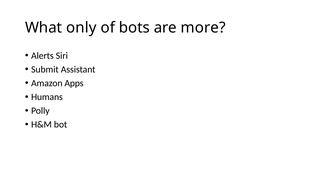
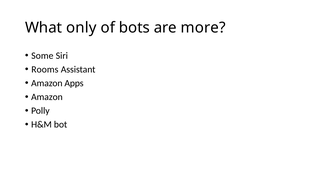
Alerts: Alerts -> Some (42, 55)
Submit: Submit -> Rooms (45, 69)
Humans: Humans -> Amazon (47, 97)
